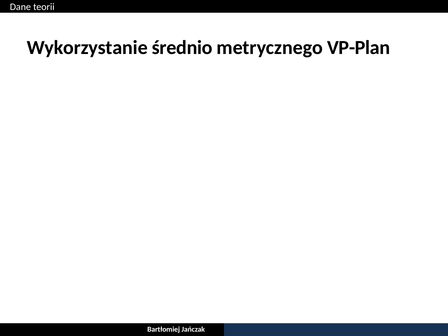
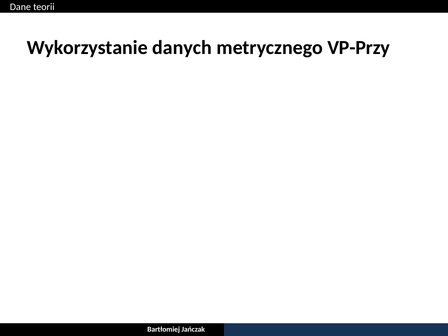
średnio: średnio -> danych (182, 48)
VP-Plan: VP-Plan -> VP-Przy (359, 48)
